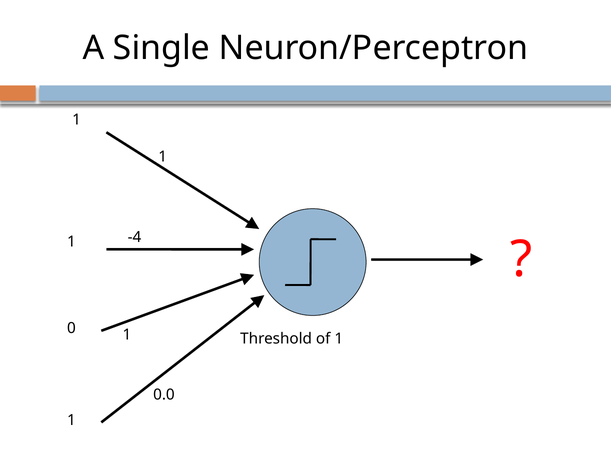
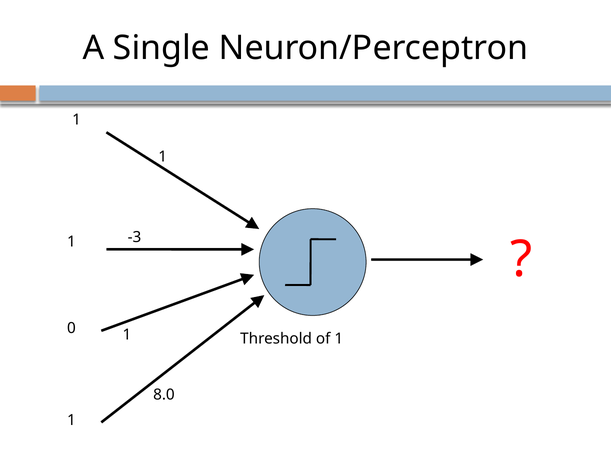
-4: -4 -> -3 (135, 237)
0.0: 0.0 -> 8.0 (164, 395)
